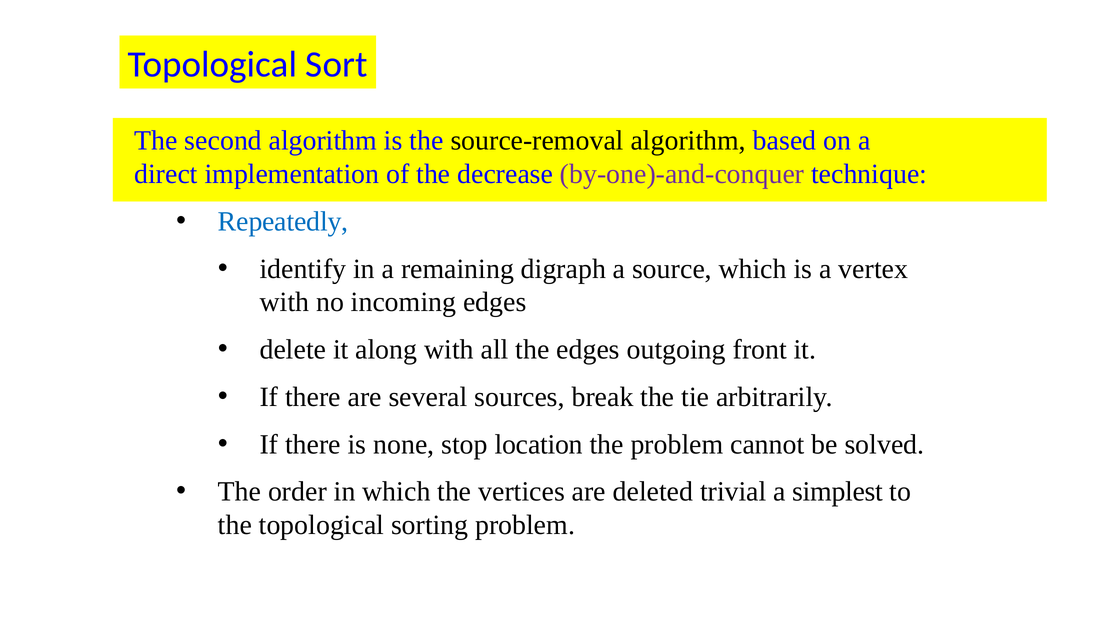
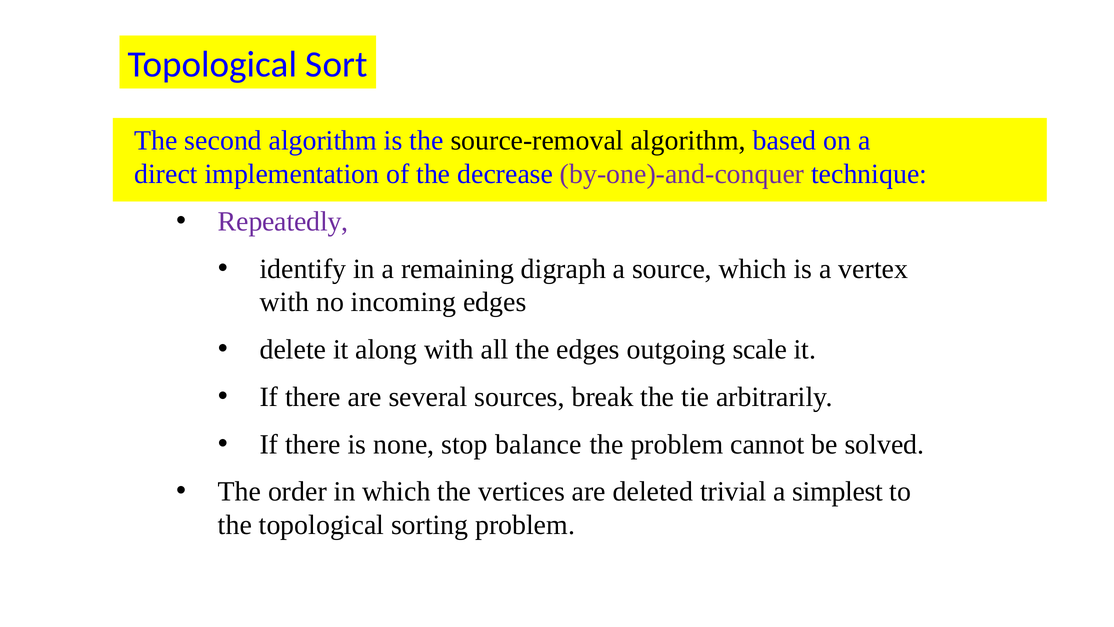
Repeatedly colour: blue -> purple (283, 221)
front: front -> scale (760, 349)
location: location -> balance (539, 444)
